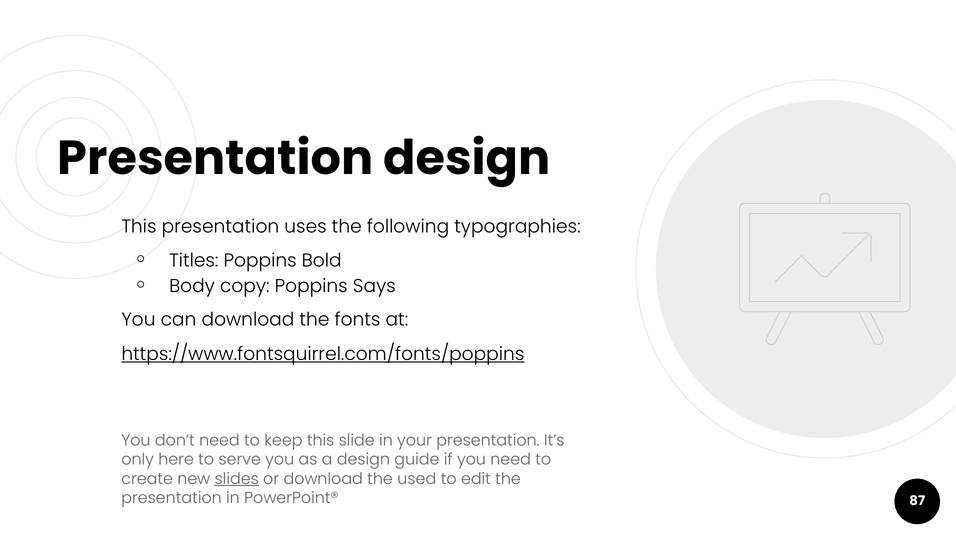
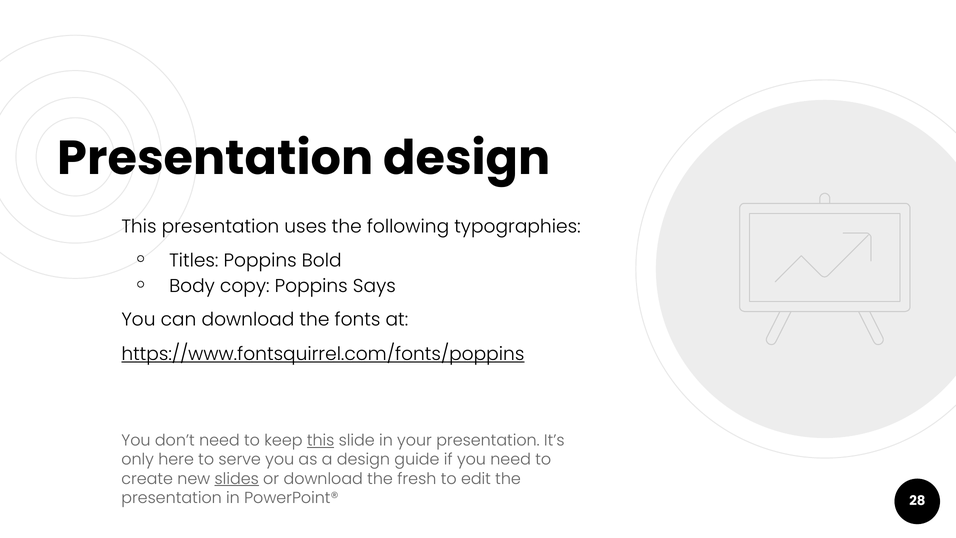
this underline: none -> present (321, 440)
used: used -> fresh (417, 479)
87: 87 -> 28 (917, 501)
